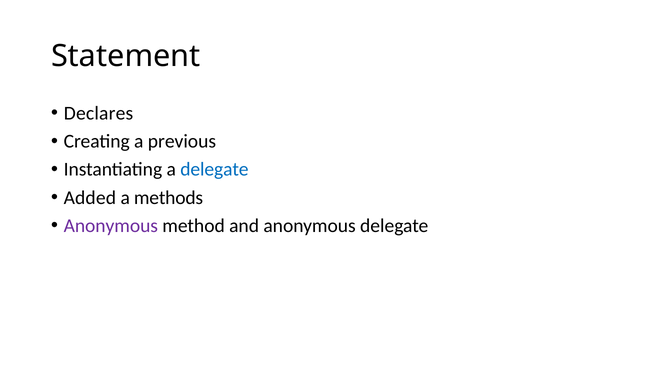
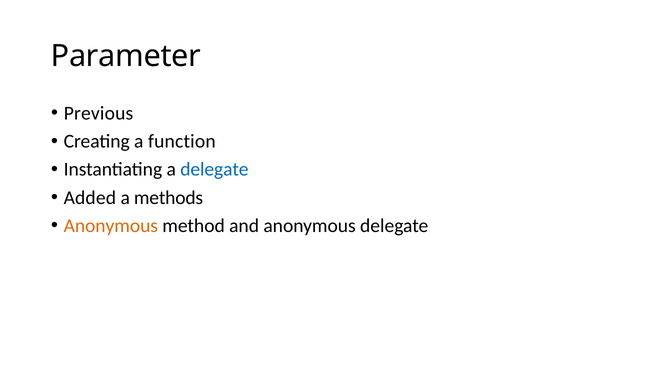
Statement: Statement -> Parameter (126, 56)
Declares: Declares -> Previous (99, 113)
previous: previous -> function (182, 141)
Anonymous colour: purple -> orange (111, 226)
